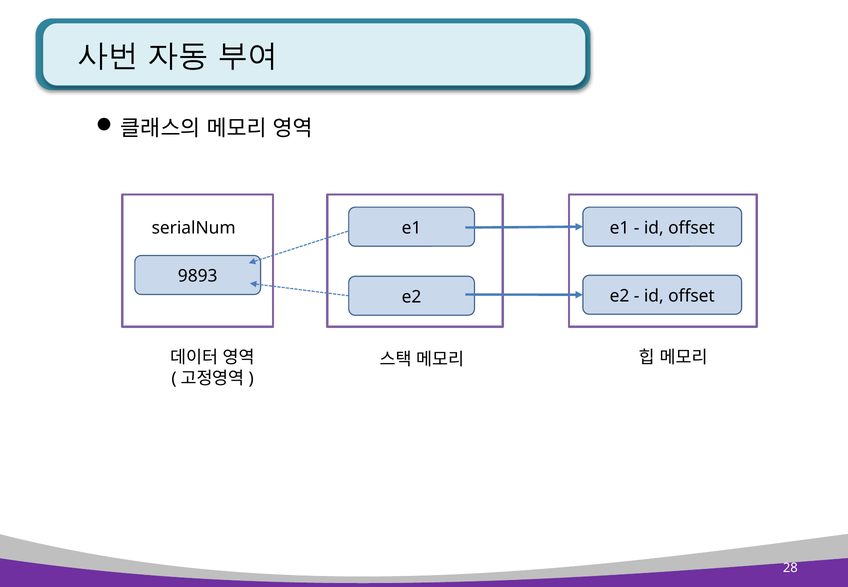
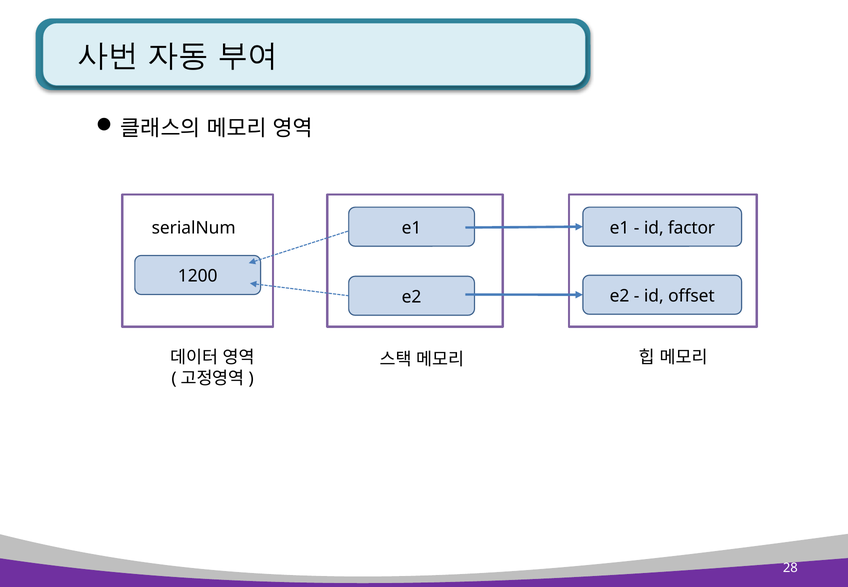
offset: offset -> factor (691, 228)
9893: 9893 -> 1200 (198, 276)
